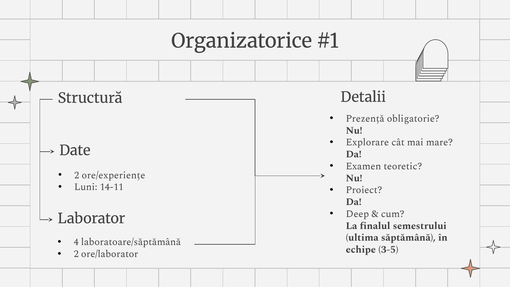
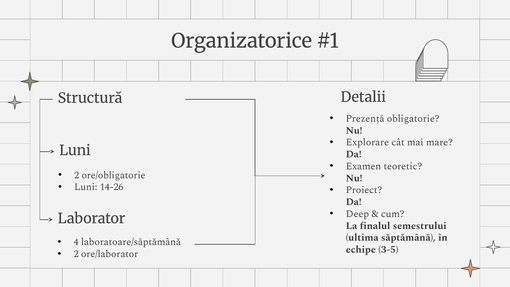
Date: Date -> Luni (75, 150)
ore/experiențe: ore/experiențe -> ore/obligatorie (113, 175)
14-11: 14-11 -> 14-26 (112, 187)
